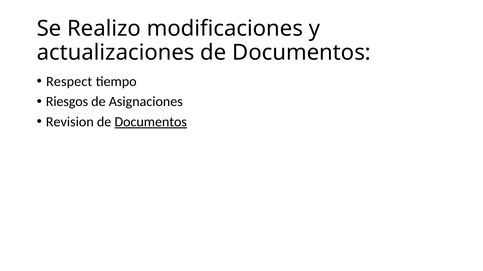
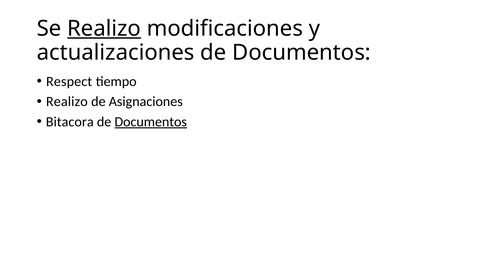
Realizo underline: none -> present (104, 29)
Riesgos: Riesgos -> Realizo (67, 102)
Revision: Revision -> Bitacora (70, 122)
